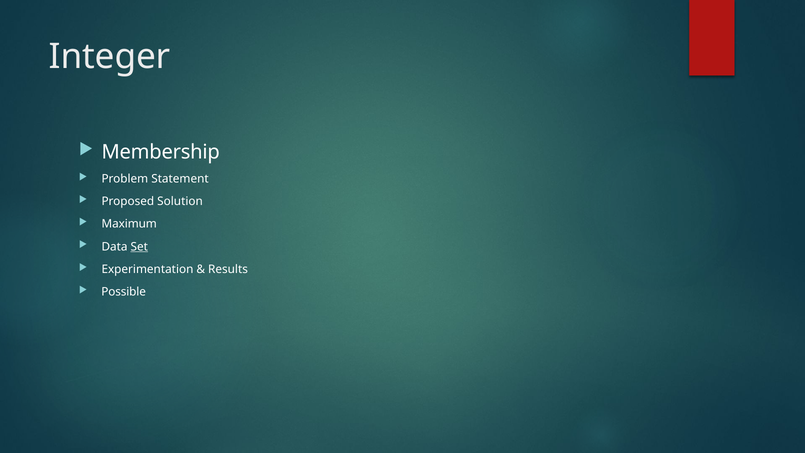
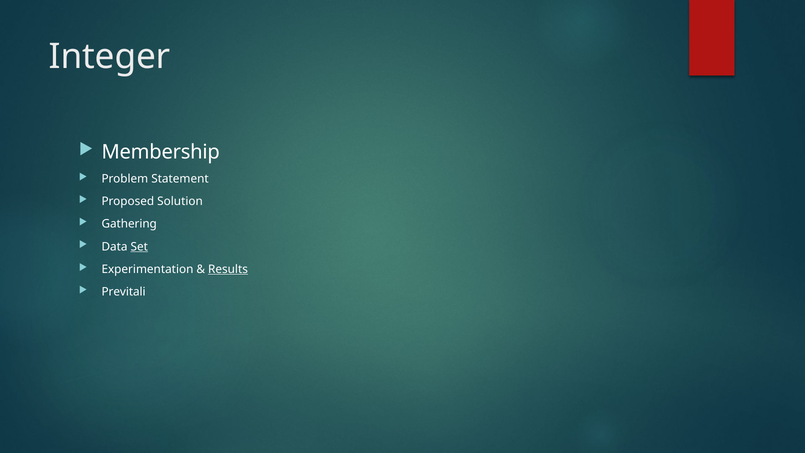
Maximum: Maximum -> Gathering (129, 224)
Results underline: none -> present (228, 269)
Possible: Possible -> Previtali (124, 292)
